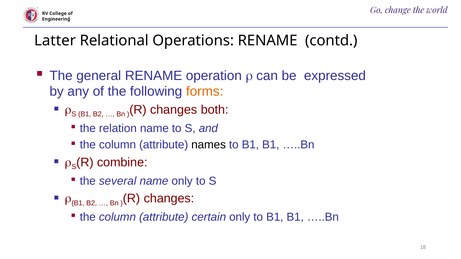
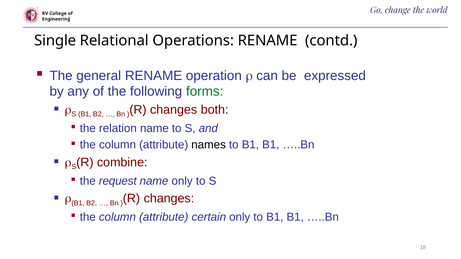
Latter: Latter -> Single (55, 41)
forms colour: orange -> green (205, 92)
several: several -> request (118, 181)
